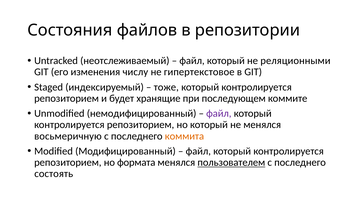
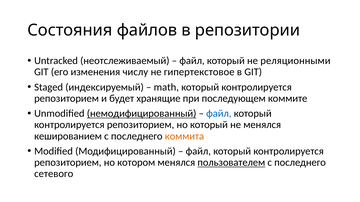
тоже: тоже -> math (166, 87)
немодифицированный underline: none -> present (142, 114)
файл colour: purple -> blue (219, 114)
восьмеричную: восьмеричную -> кешированием (68, 136)
формата: формата -> котором (136, 163)
состоять: состоять -> сетевого (54, 174)
